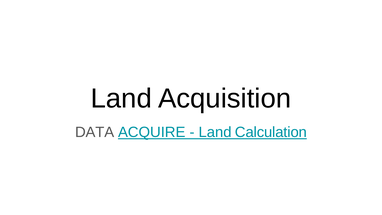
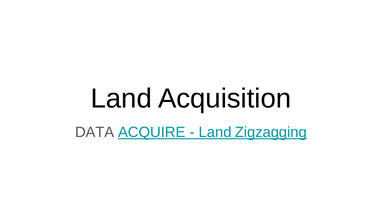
Calculation: Calculation -> Zigzagging (271, 132)
